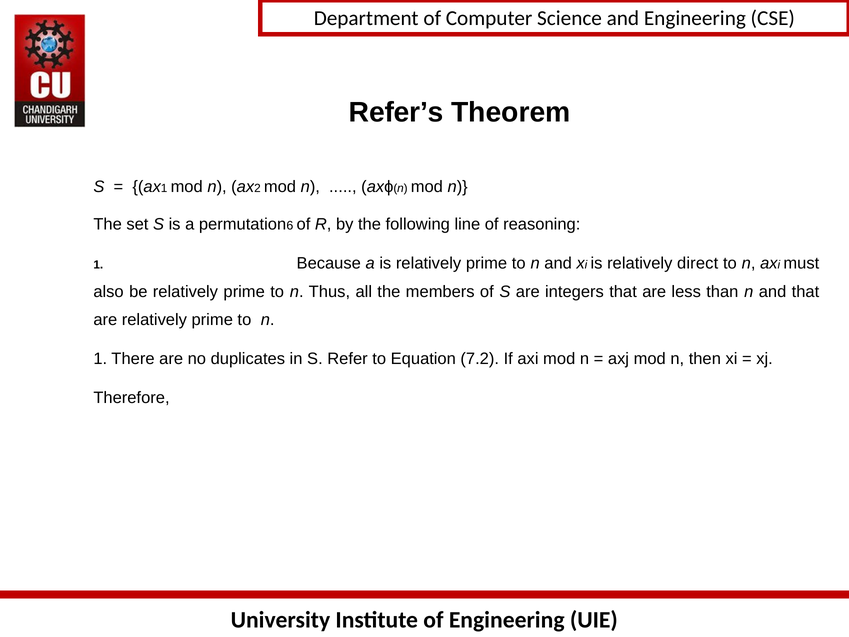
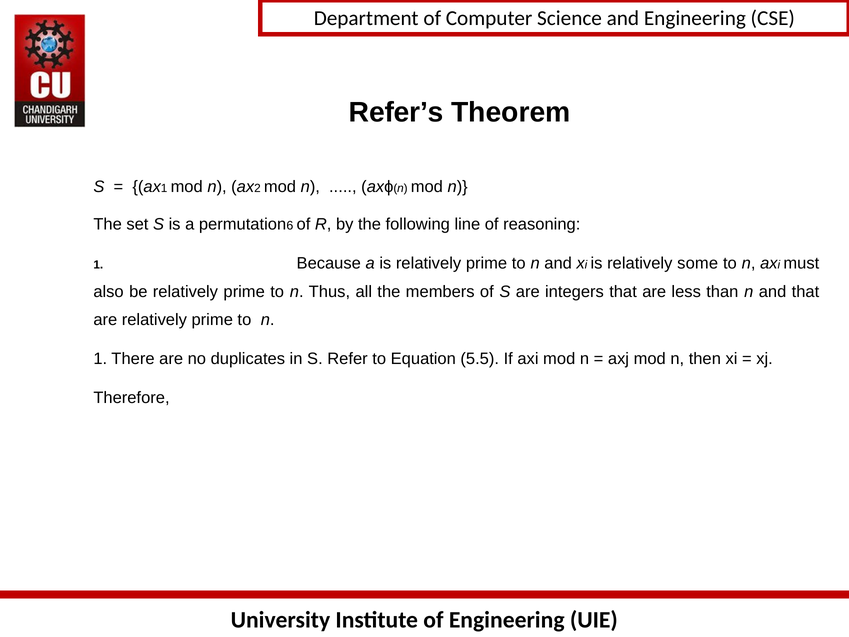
direct: direct -> some (698, 263)
7.2: 7.2 -> 5.5 (480, 359)
